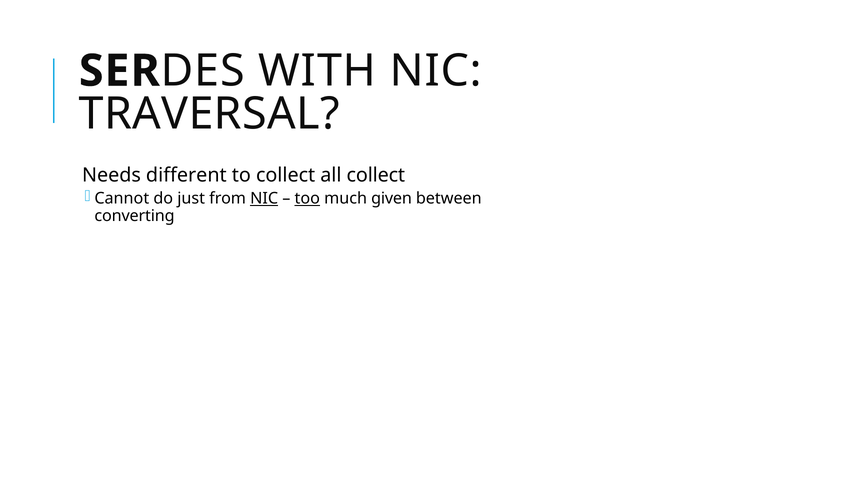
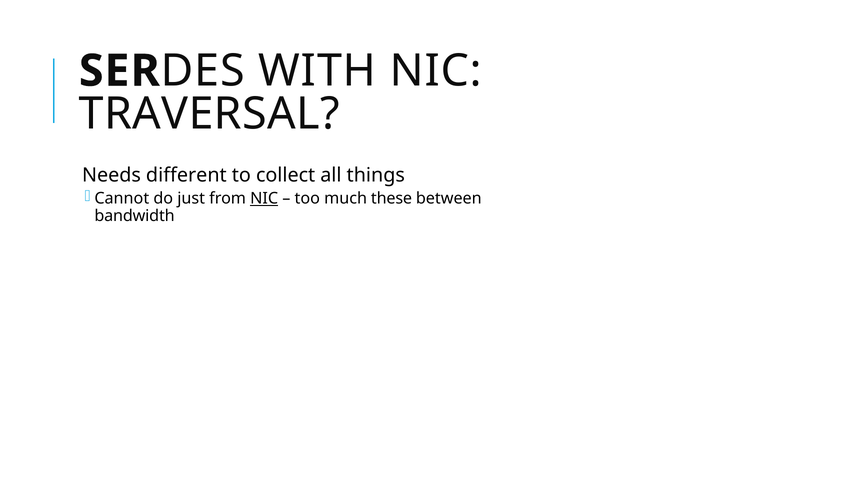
all collect: collect -> things (376, 175)
too underline: present -> none (307, 198)
given: given -> these (392, 198)
converting: converting -> bandwidth (135, 216)
